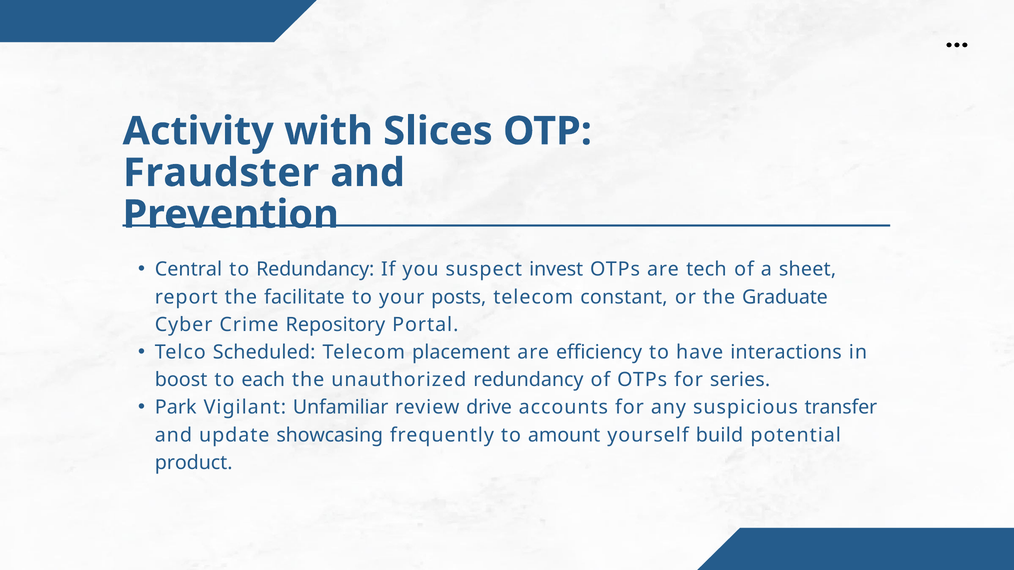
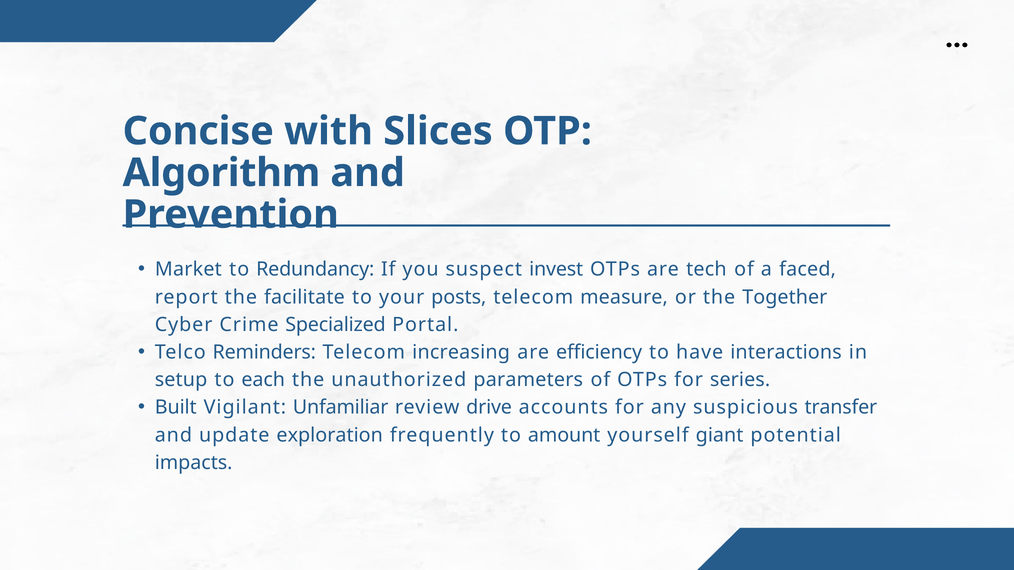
Activity: Activity -> Concise (198, 131)
Fraudster: Fraudster -> Algorithm (221, 173)
Central: Central -> Market (188, 270)
sheet: sheet -> faced (808, 270)
constant: constant -> measure (624, 297)
Graduate: Graduate -> Together (785, 297)
Repository: Repository -> Specialized (336, 325)
Scheduled: Scheduled -> Reminders (264, 352)
placement: placement -> increasing (461, 352)
boost: boost -> setup (181, 380)
unauthorized redundancy: redundancy -> parameters (528, 380)
Park: Park -> Built (176, 408)
showcasing: showcasing -> exploration (330, 435)
build: build -> giant (720, 435)
product: product -> impacts (194, 463)
